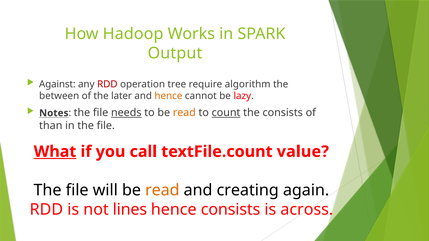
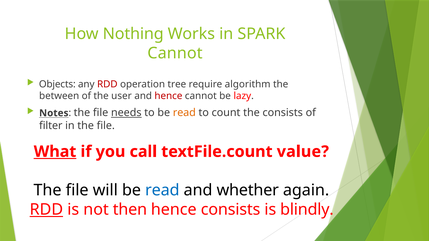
Hadoop: Hadoop -> Nothing (133, 34)
Output: Output -> Cannot (175, 53)
Against: Against -> Objects (57, 84)
later: later -> user (121, 96)
hence colour: orange -> red (168, 96)
count underline: present -> none (226, 113)
than: than -> filter (51, 126)
read colour: orange -> blue (162, 190)
creating: creating -> whether (248, 190)
RDD underline: none -> present (46, 210)
lines: lines -> then (130, 210)
across: across -> blindly (307, 210)
